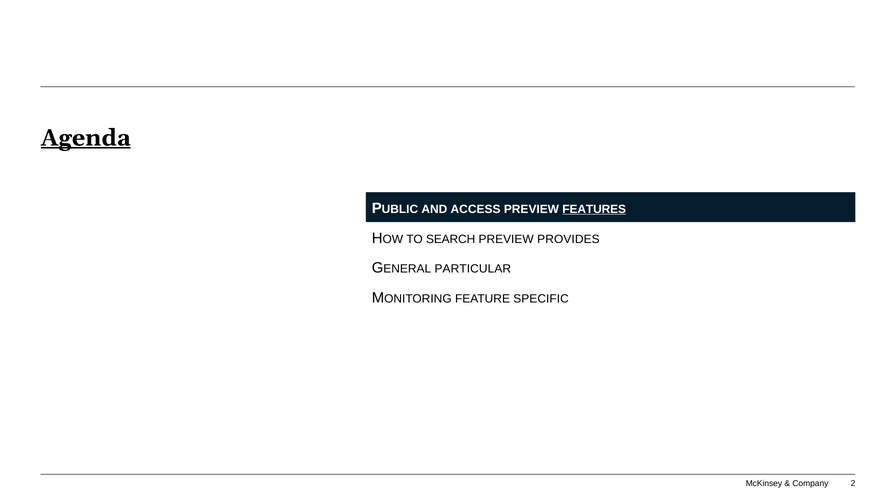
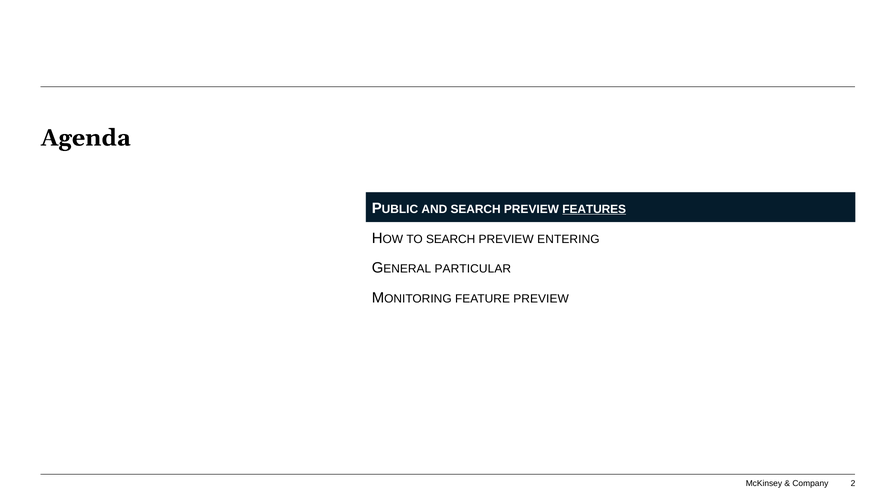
Agenda underline: present -> none (86, 138)
AND ACCESS: ACCESS -> SEARCH (476, 209)
PROVIDES: PROVIDES -> ENTERING (568, 239)
FEATURE SPECIFIC: SPECIFIC -> PREVIEW (541, 299)
